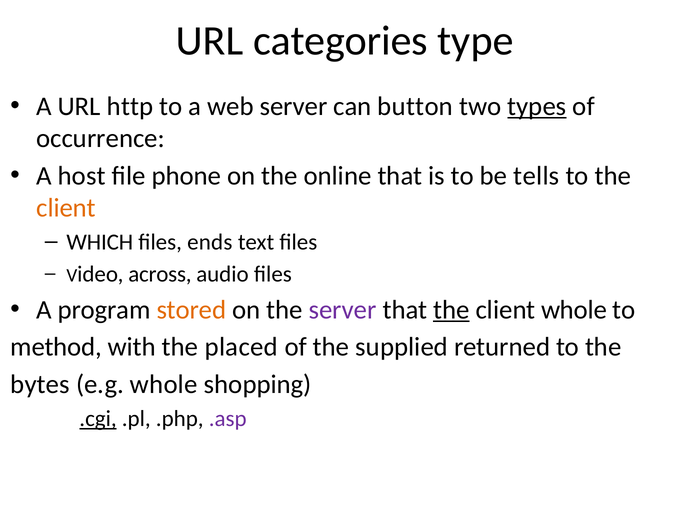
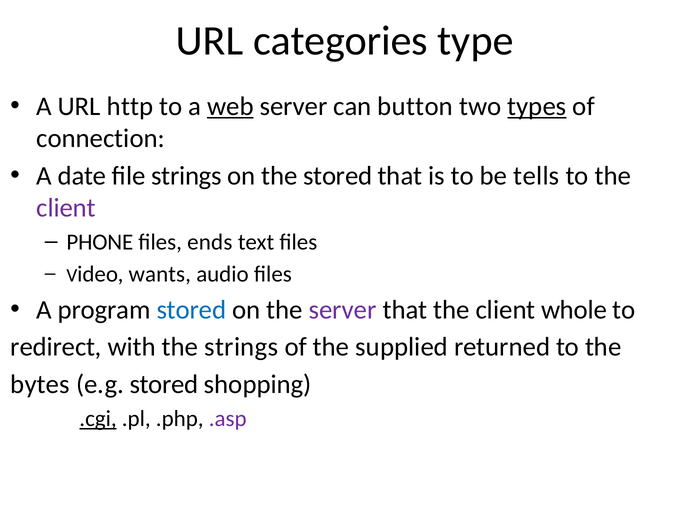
web underline: none -> present (230, 106)
occurrence: occurrence -> connection (101, 138)
host: host -> date (82, 176)
file phone: phone -> strings (186, 176)
the online: online -> stored (338, 176)
client colour: orange -> purple (66, 208)
WHICH: WHICH -> PHONE (100, 242)
across: across -> wants (160, 274)
stored colour: orange -> blue (191, 310)
the underline: present -> none (451, 310)
method: method -> redirect (56, 347)
the placed: placed -> strings (241, 347)
e.g whole: whole -> stored (164, 385)
